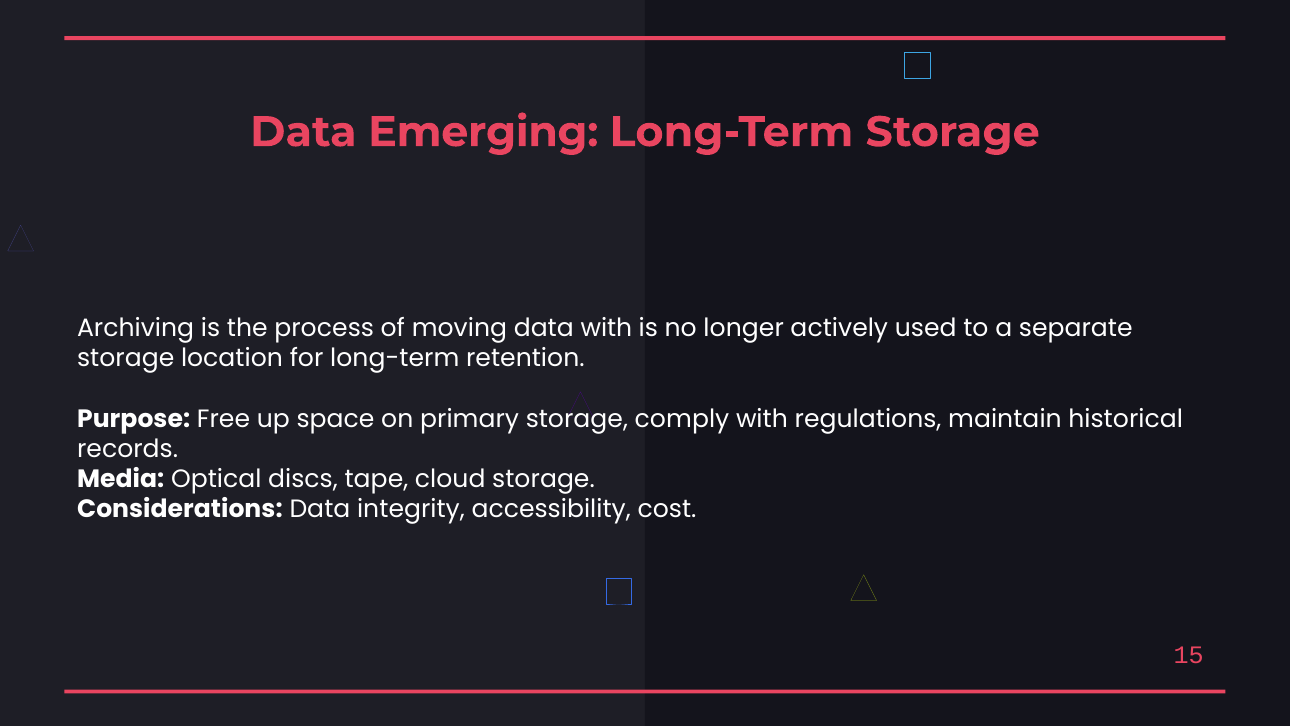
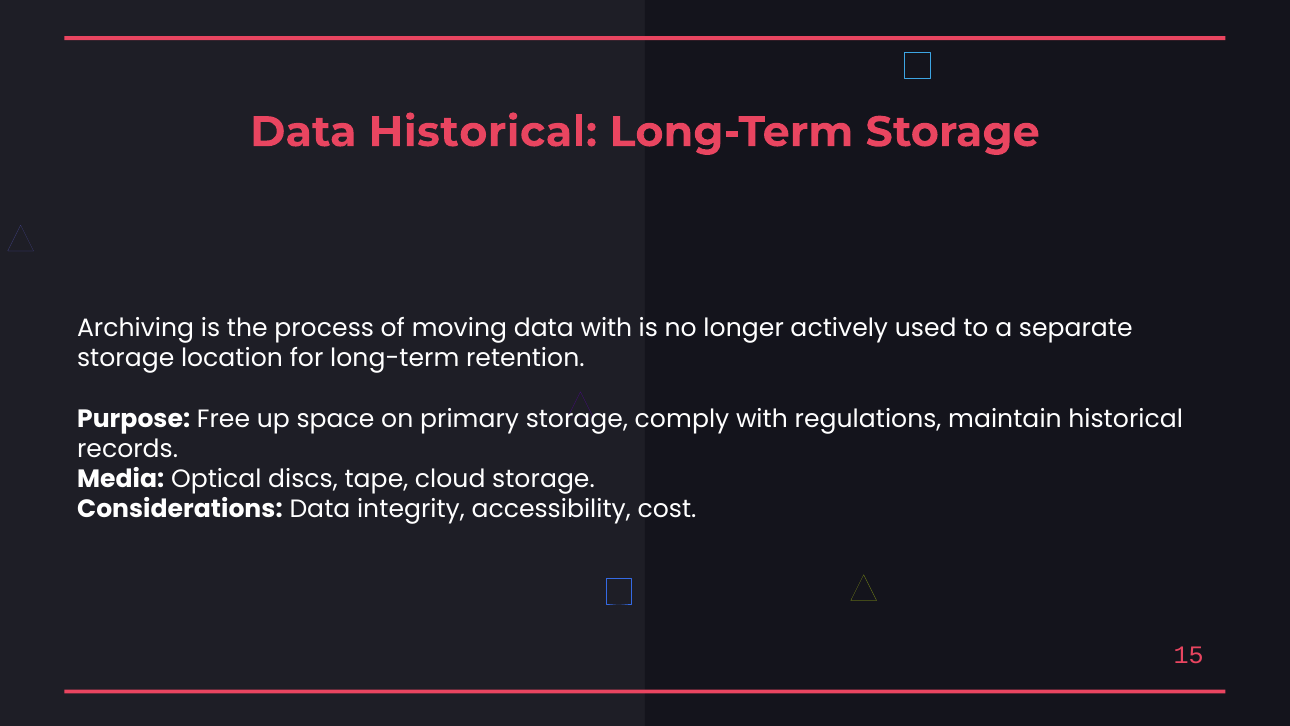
Data Emerging: Emerging -> Historical (483, 132)
